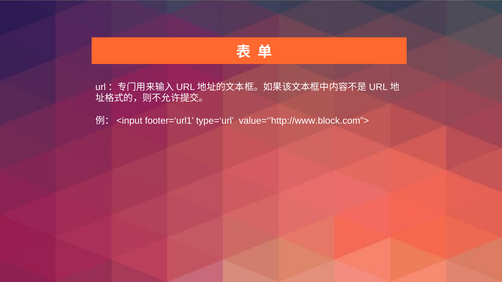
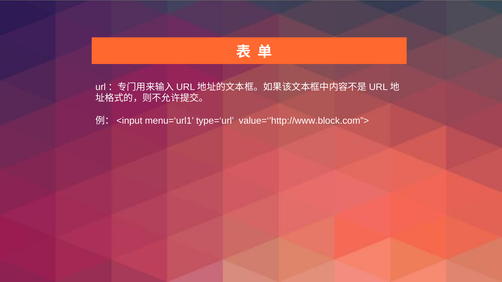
footer=‘url1: footer=‘url1 -> menu=‘url1 (169, 121)
